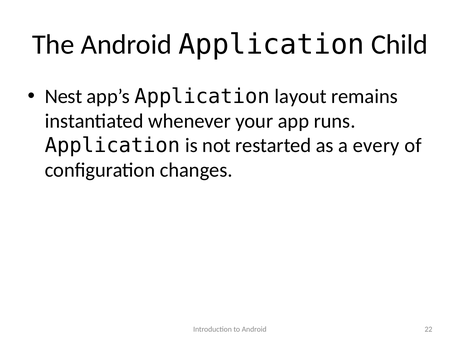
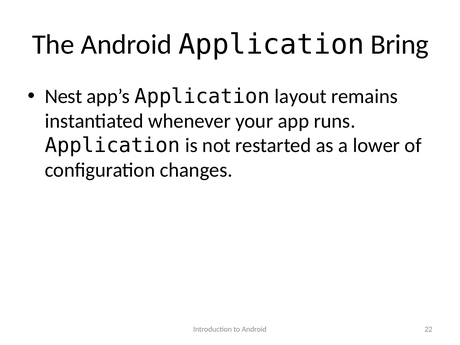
Child: Child -> Bring (400, 45)
every: every -> lower (376, 146)
